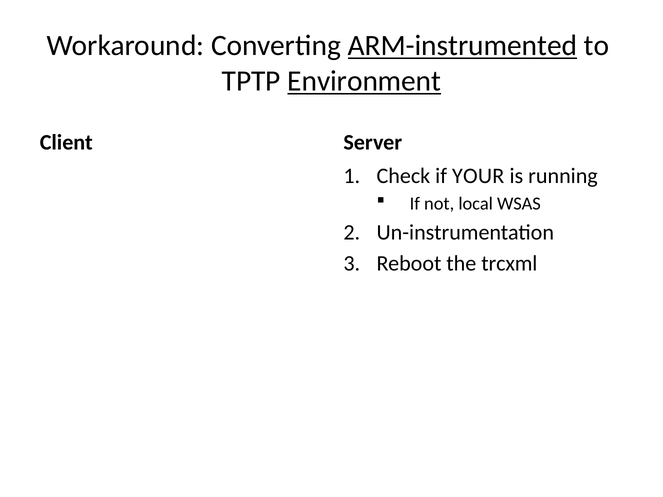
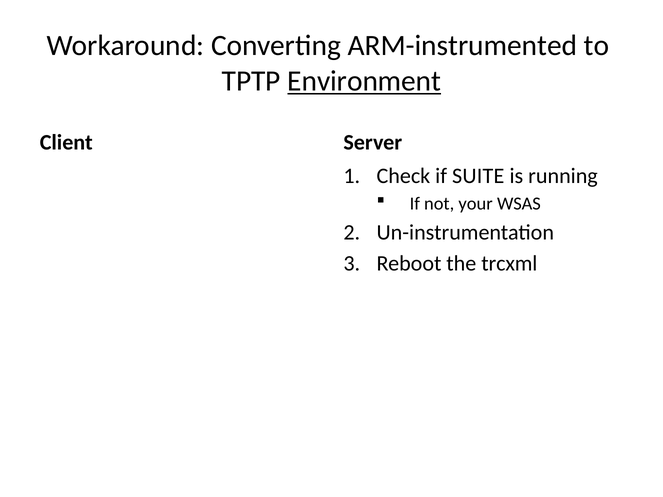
ARM-instrumented underline: present -> none (462, 46)
YOUR: YOUR -> SUITE (478, 176)
local: local -> your (476, 204)
